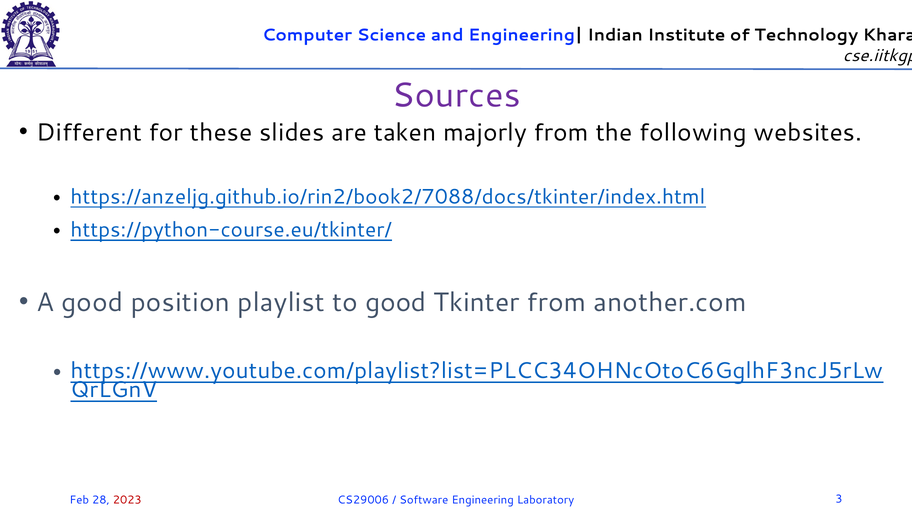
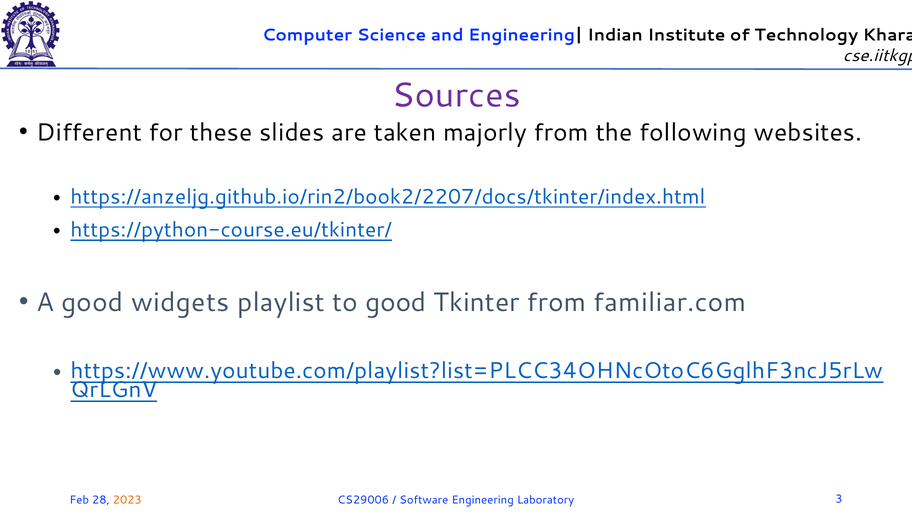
https://anzeljg.github.io/rin2/book2/7088/docs/tkinter/index.html: https://anzeljg.github.io/rin2/book2/7088/docs/tkinter/index.html -> https://anzeljg.github.io/rin2/book2/2207/docs/tkinter/index.html (388, 197)
position: position -> widgets (180, 302)
another.com: another.com -> familiar.com (670, 302)
2023 colour: red -> orange (127, 500)
